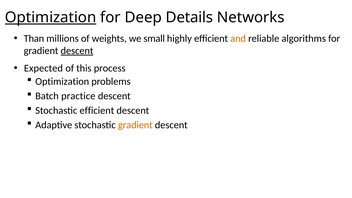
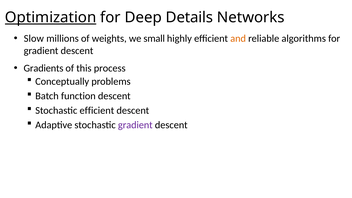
Than: Than -> Slow (34, 38)
descent underline: present -> none (77, 51)
Expected: Expected -> Gradients (44, 68)
Optimization: Optimization -> Conceptually (62, 82)
practice: practice -> function (78, 96)
gradient colour: orange -> purple (135, 125)
